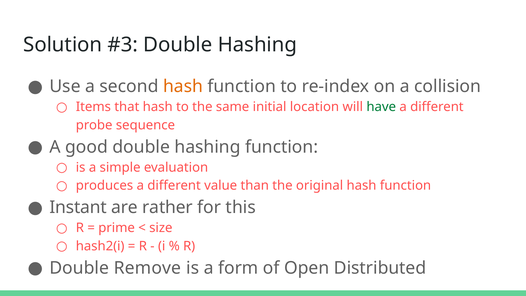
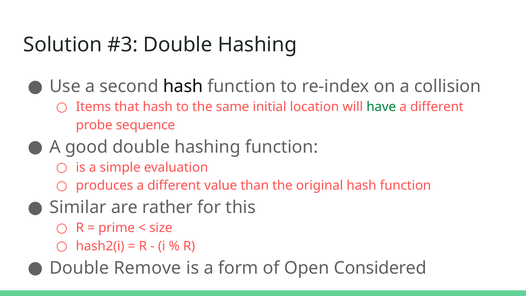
hash colour: orange -> black (183, 86)
Instant: Instant -> Similar (78, 207)
Distributed: Distributed -> Considered (380, 268)
